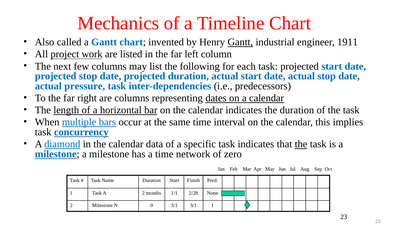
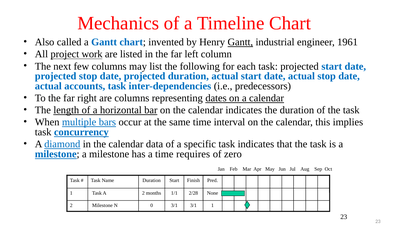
1911: 1911 -> 1961 (348, 42)
pressure: pressure -> accounts (85, 86)
the underline: present -> none (301, 144)
network: network -> requires (193, 154)
